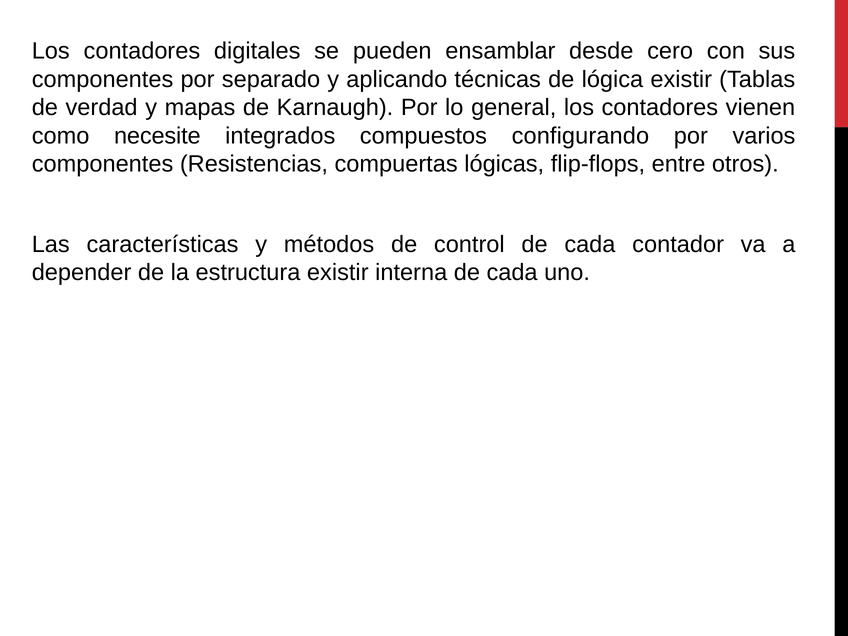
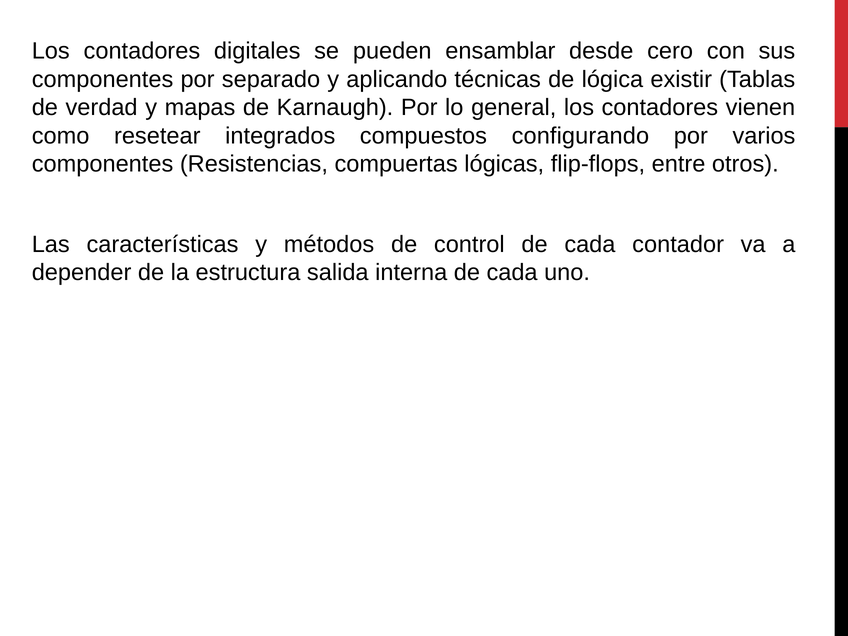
necesite: necesite -> resetear (157, 136)
estructura existir: existir -> salida (338, 273)
